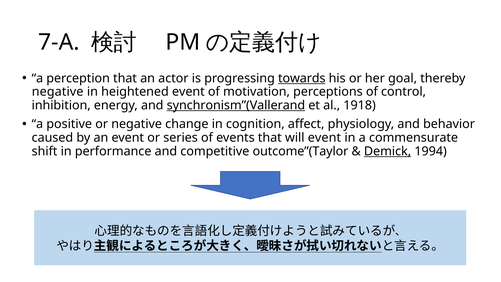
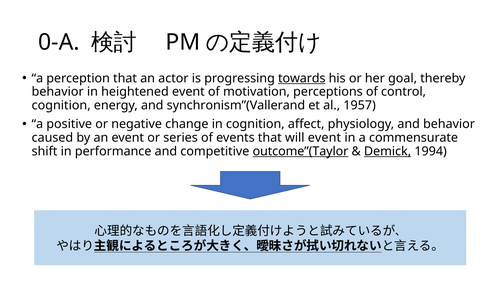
7-A: 7-A -> 0-A (59, 42)
negative: negative -> behavior (58, 92)
inhibition: inhibition -> cognition (61, 105)
synchronism”(Vallerand underline: present -> none (236, 105)
1918: 1918 -> 1957 (360, 105)
outcome”(Taylor underline: none -> present (301, 151)
